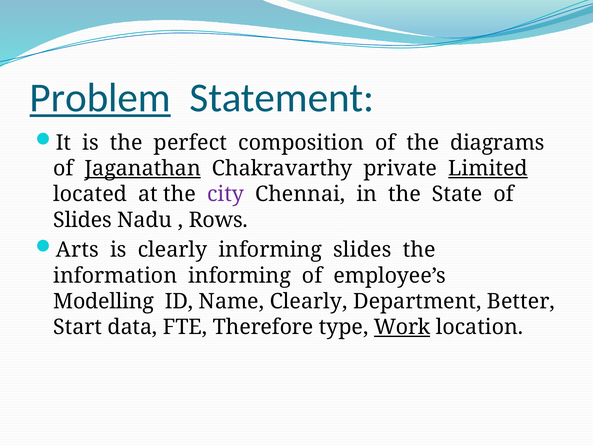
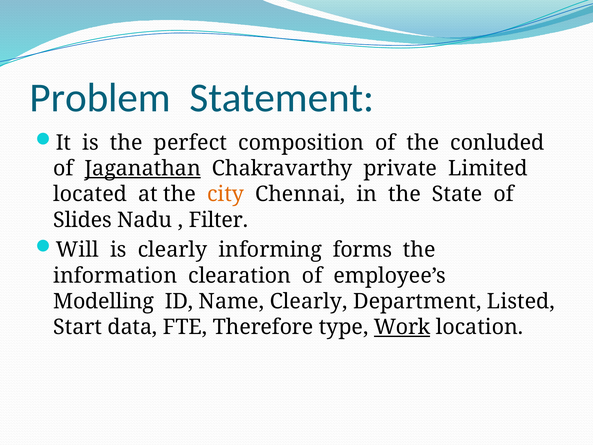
Problem underline: present -> none (100, 98)
diagrams: diagrams -> conluded (497, 143)
Limited underline: present -> none (488, 168)
city colour: purple -> orange (226, 194)
Rows: Rows -> Filter (218, 220)
Arts: Arts -> Will (77, 250)
informing slides: slides -> forms (362, 250)
information informing: informing -> clearation (240, 275)
Better: Better -> Listed (521, 301)
